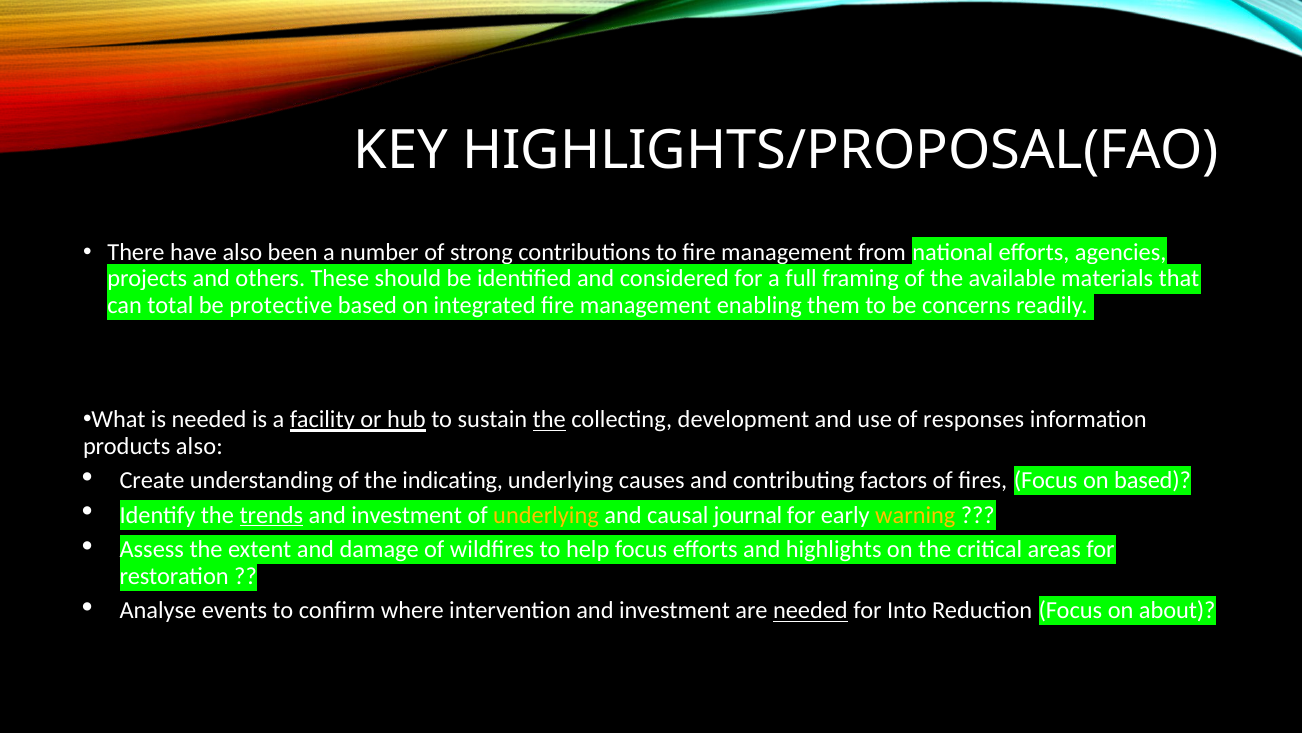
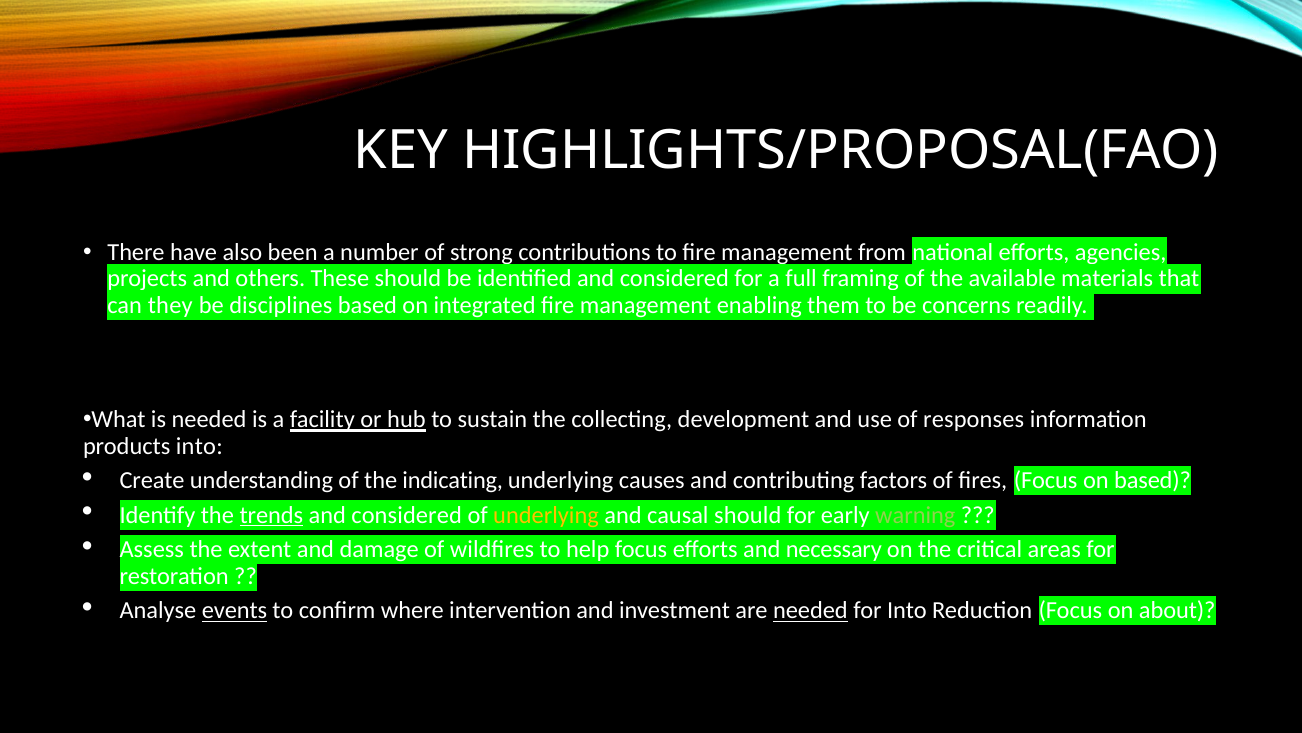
total: total -> they (170, 305)
protective: protective -> disciplines (281, 305)
the underline: present -> none (549, 419)
products also: also -> into (199, 446)
investment: investment -> considered (407, 515)
causal journal: journal -> should (748, 515)
warning colour: yellow -> light green (915, 515)
highlights: highlights -> necessary (834, 549)
events underline: none -> present (234, 610)
